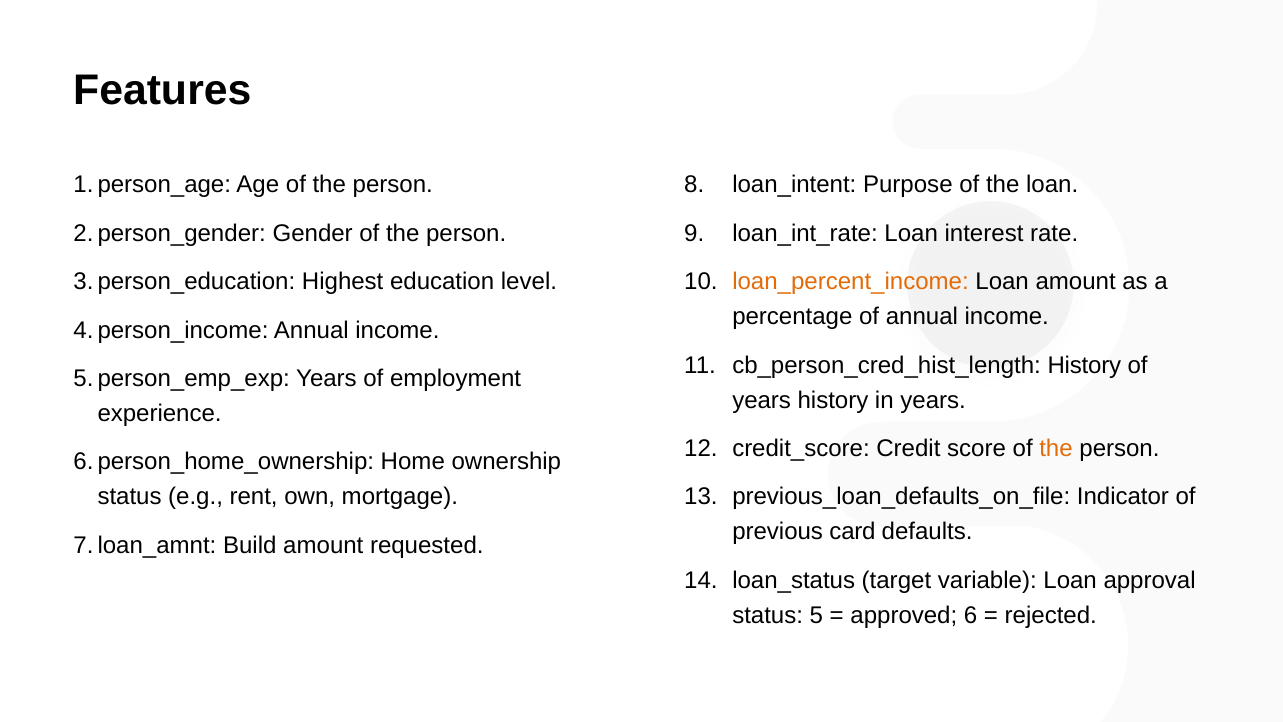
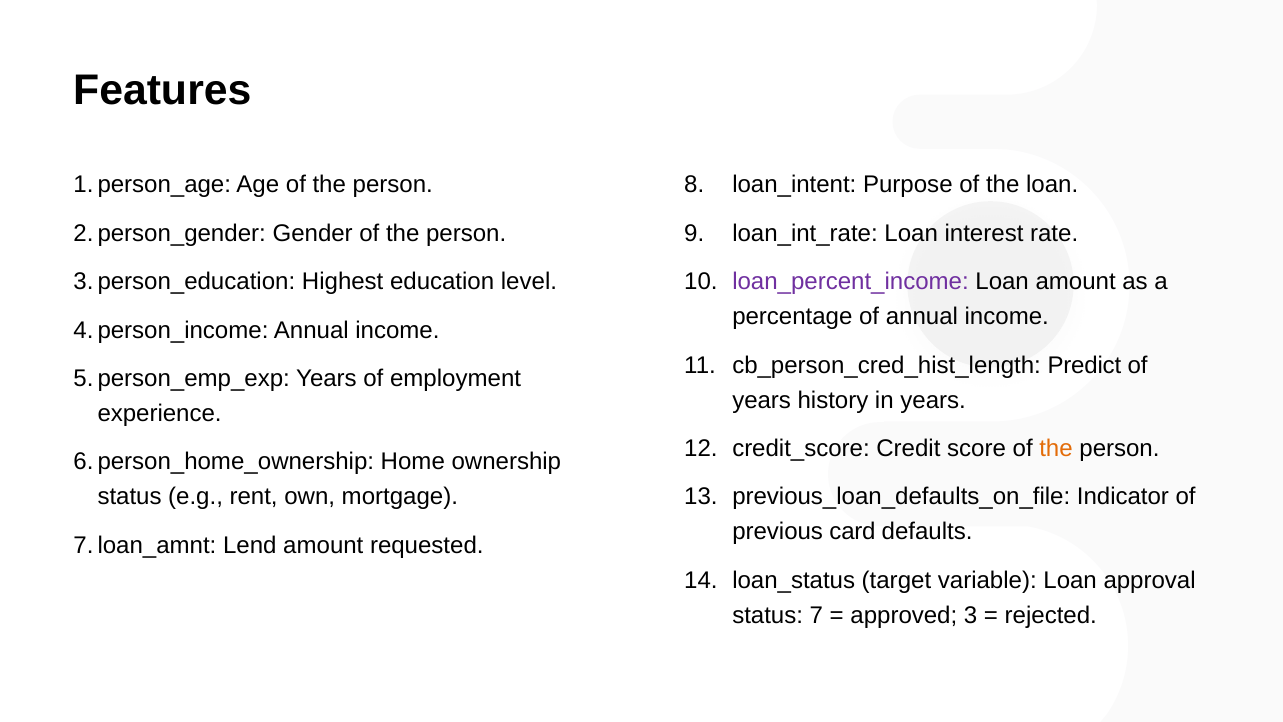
loan_percent_income colour: orange -> purple (851, 282)
cb_person_cred_hist_length History: History -> Predict (1084, 365)
Build: Build -> Lend (250, 545)
5: 5 -> 7 (816, 615)
6: 6 -> 3 (971, 615)
